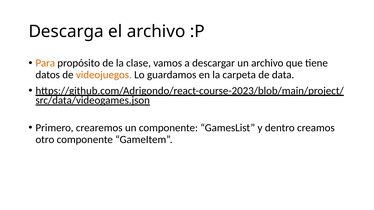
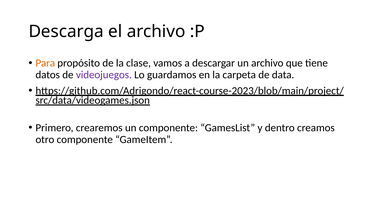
videojuegos colour: orange -> purple (104, 75)
